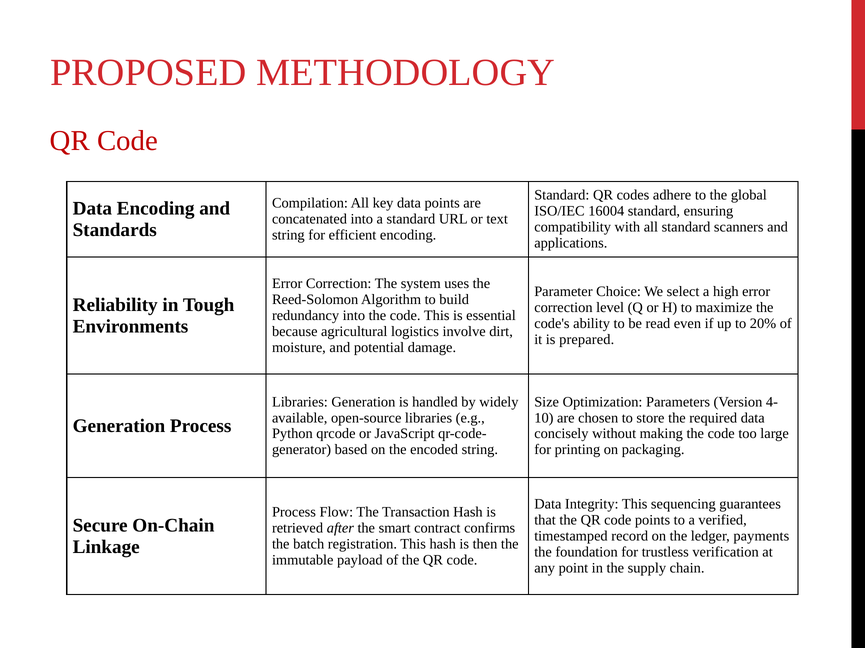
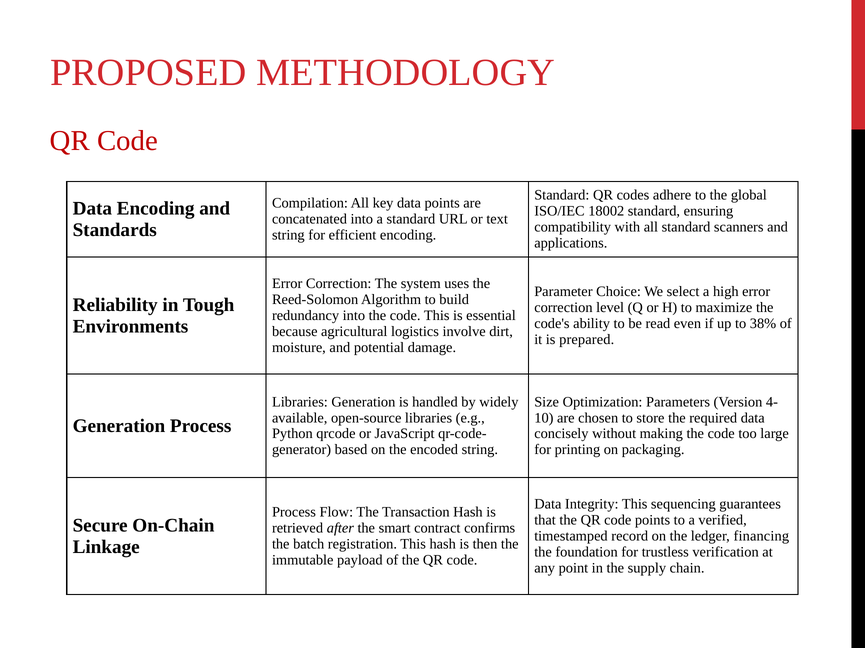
16004: 16004 -> 18002 (606, 211)
20%: 20% -> 38% (763, 324)
payments: payments -> financing (761, 537)
